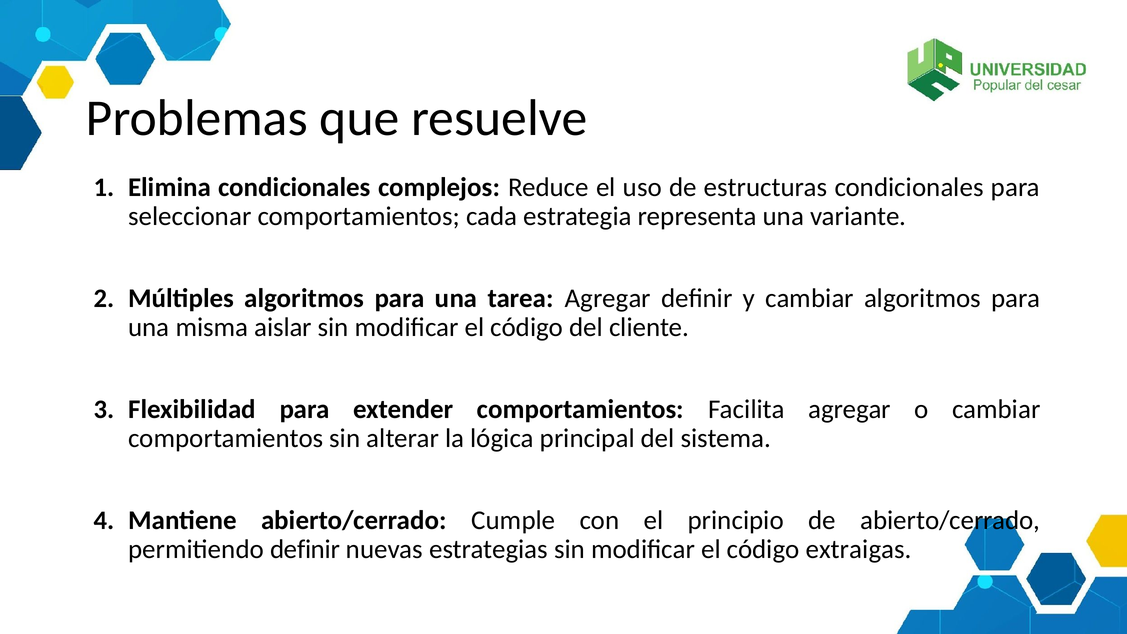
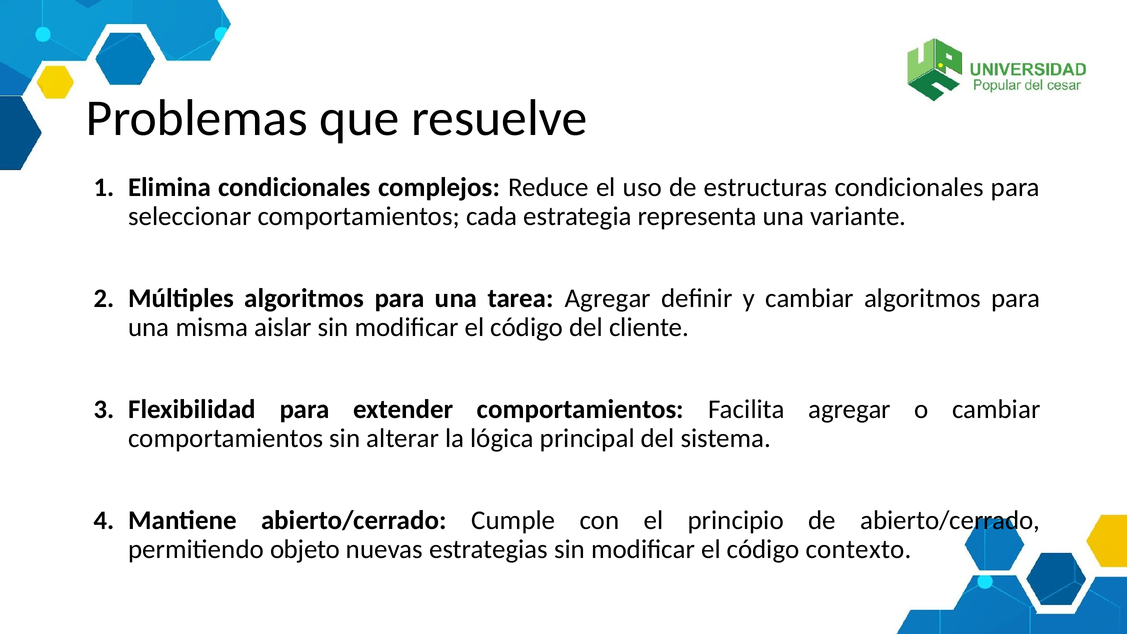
permitiendo definir: definir -> objeto (305, 549)
extraigas: extraigas -> contexto (859, 549)
